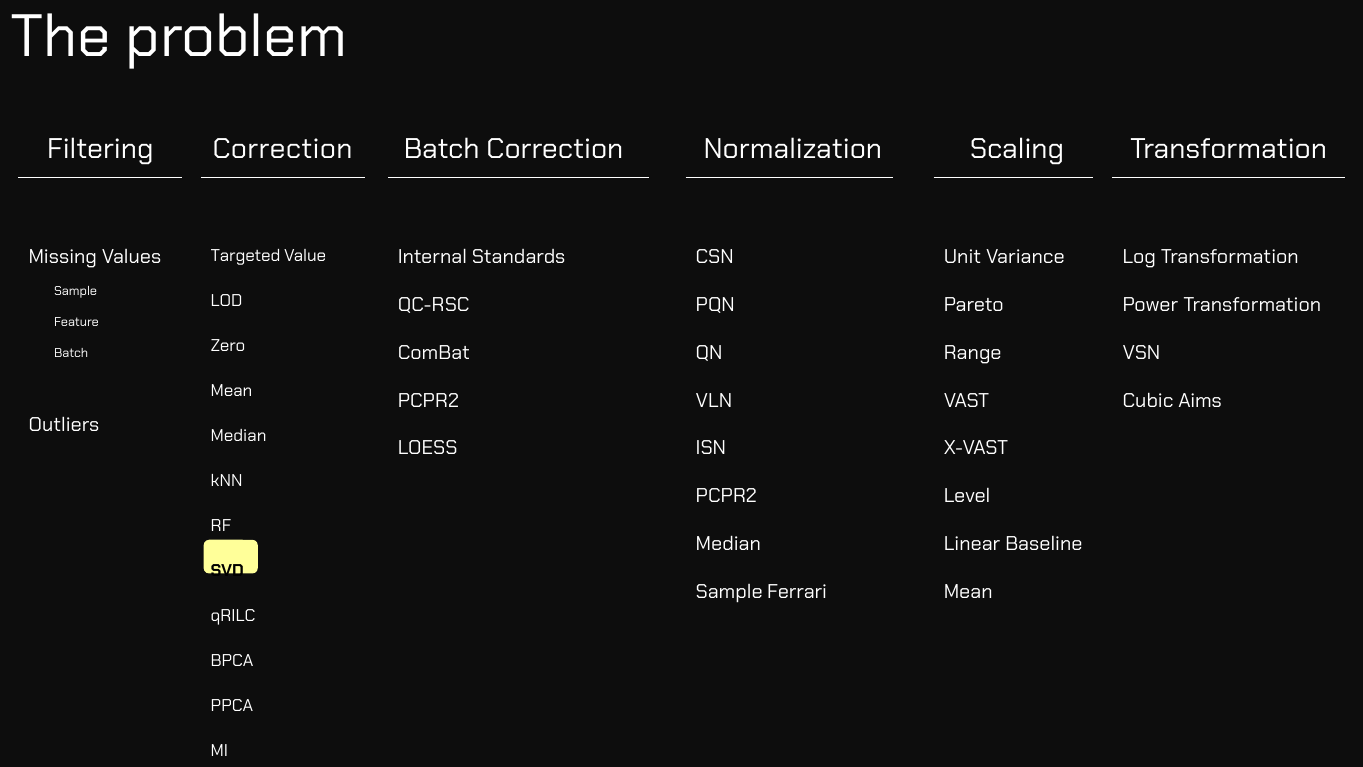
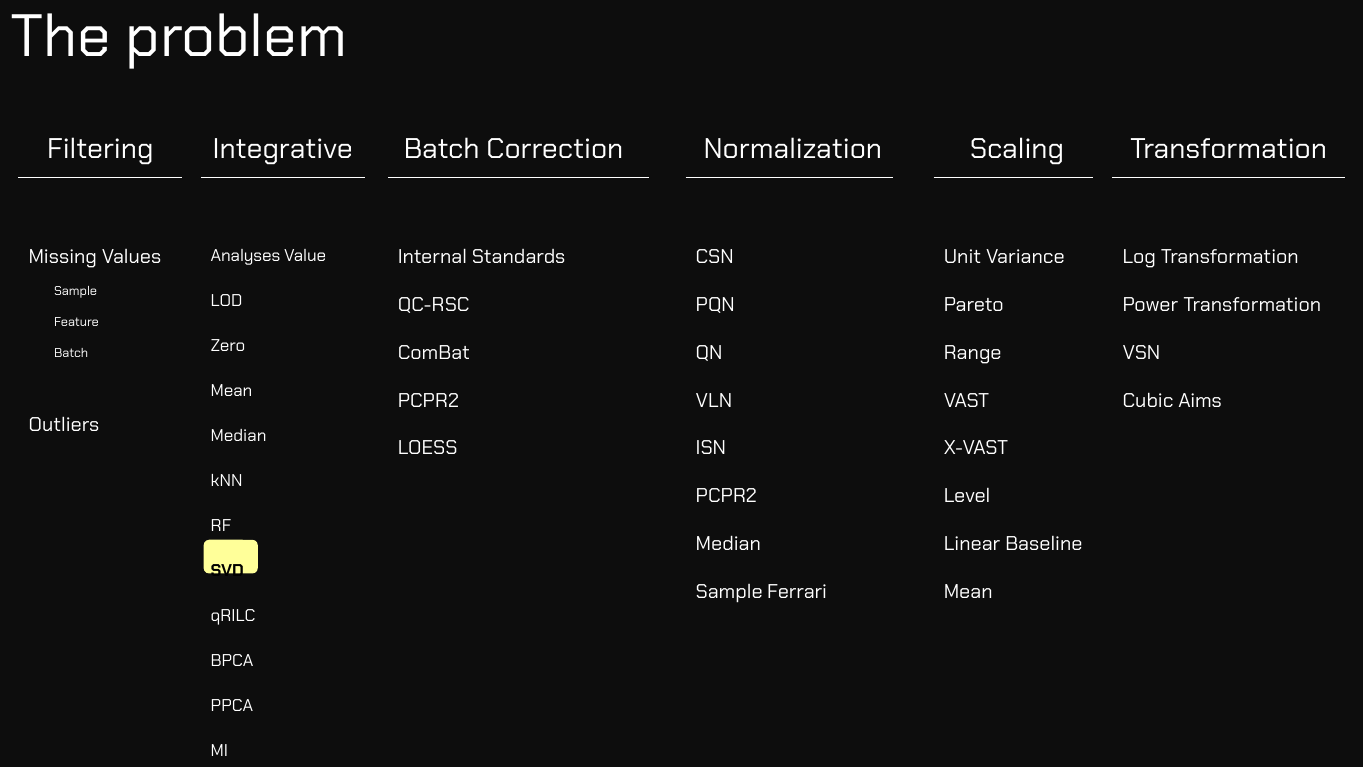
Correction: Correction -> Integrative (283, 149)
Targeted: Targeted -> Analyses (245, 256)
